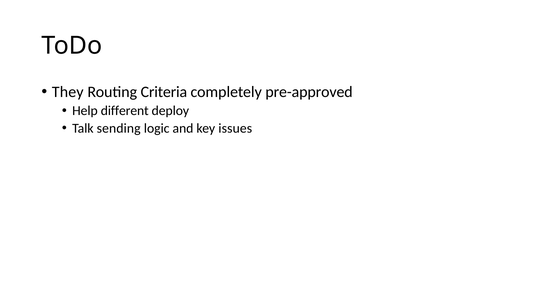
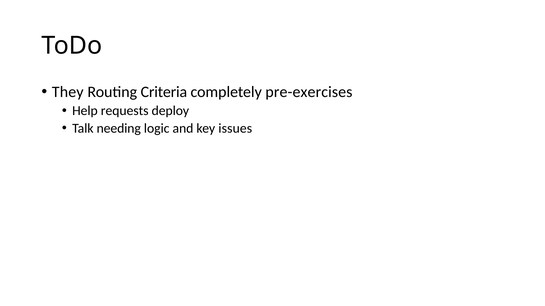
pre-approved: pre-approved -> pre-exercises (309, 92)
different: different -> requests (125, 111)
sending: sending -> needing (119, 128)
